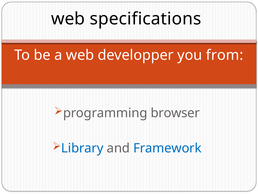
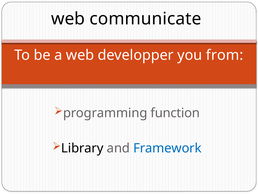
specifications: specifications -> communicate (145, 19)
browser: browser -> function (175, 113)
Library colour: blue -> black (82, 148)
